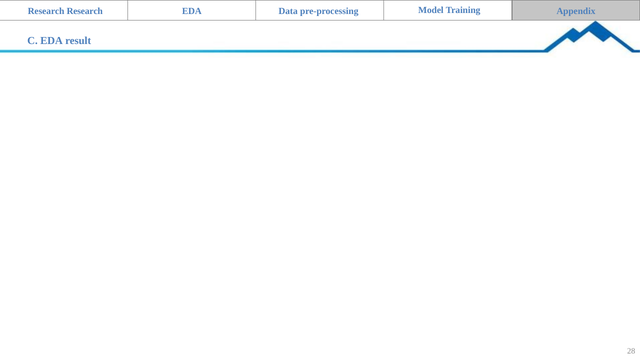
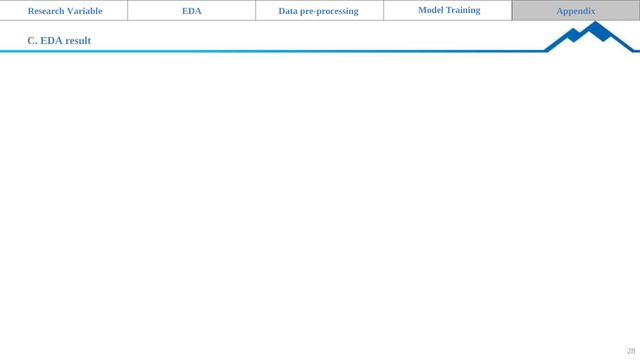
Research Research: Research -> Variable (85, 11)
